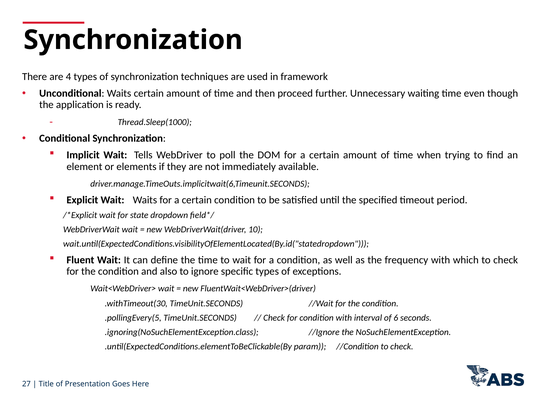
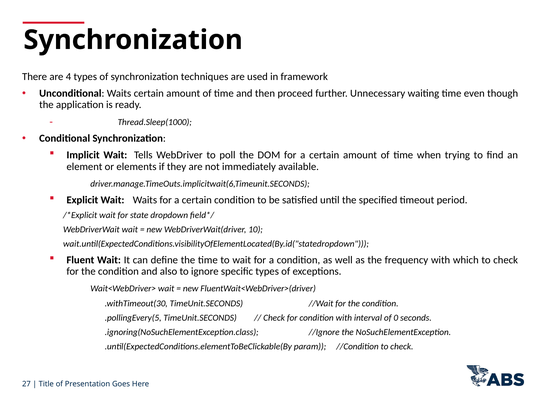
6: 6 -> 0 (396, 318)
